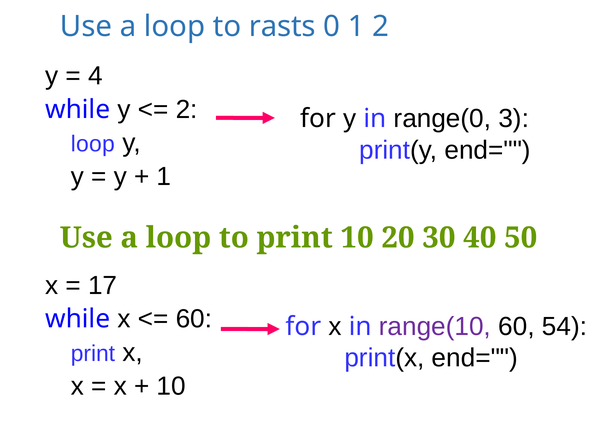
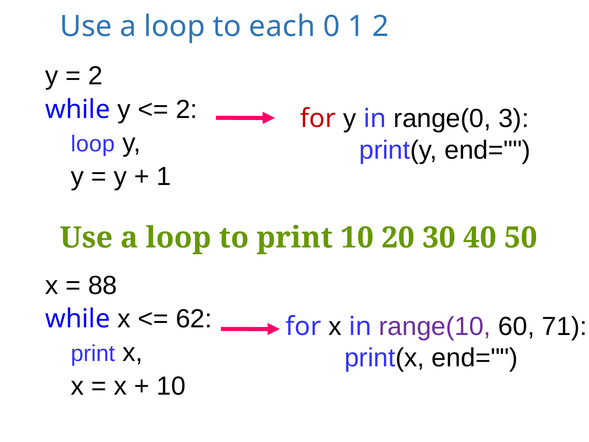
rasts: rasts -> each (282, 27)
4: 4 -> 2 (95, 76)
for colour: black -> red (318, 119)
17: 17 -> 88 (103, 285)
60: 60 -> 62 (194, 319)
54: 54 -> 71 (564, 326)
